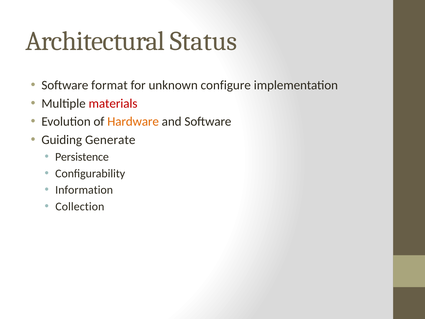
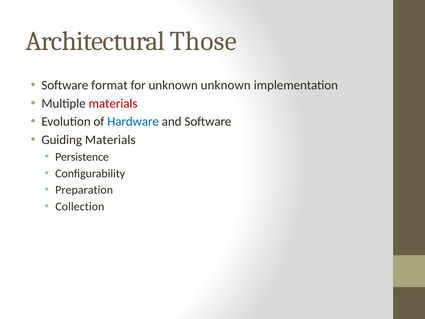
Status: Status -> Those (203, 41)
unknown configure: configure -> unknown (226, 85)
Hardware colour: orange -> blue (133, 122)
Guiding Generate: Generate -> Materials (110, 140)
Information: Information -> Preparation (84, 190)
